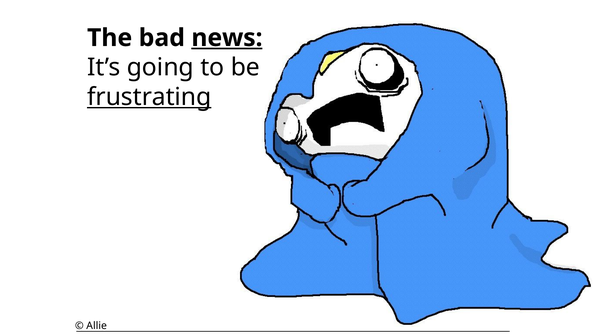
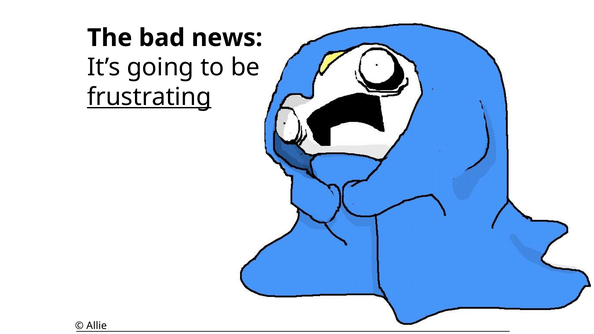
news underline: present -> none (227, 38)
